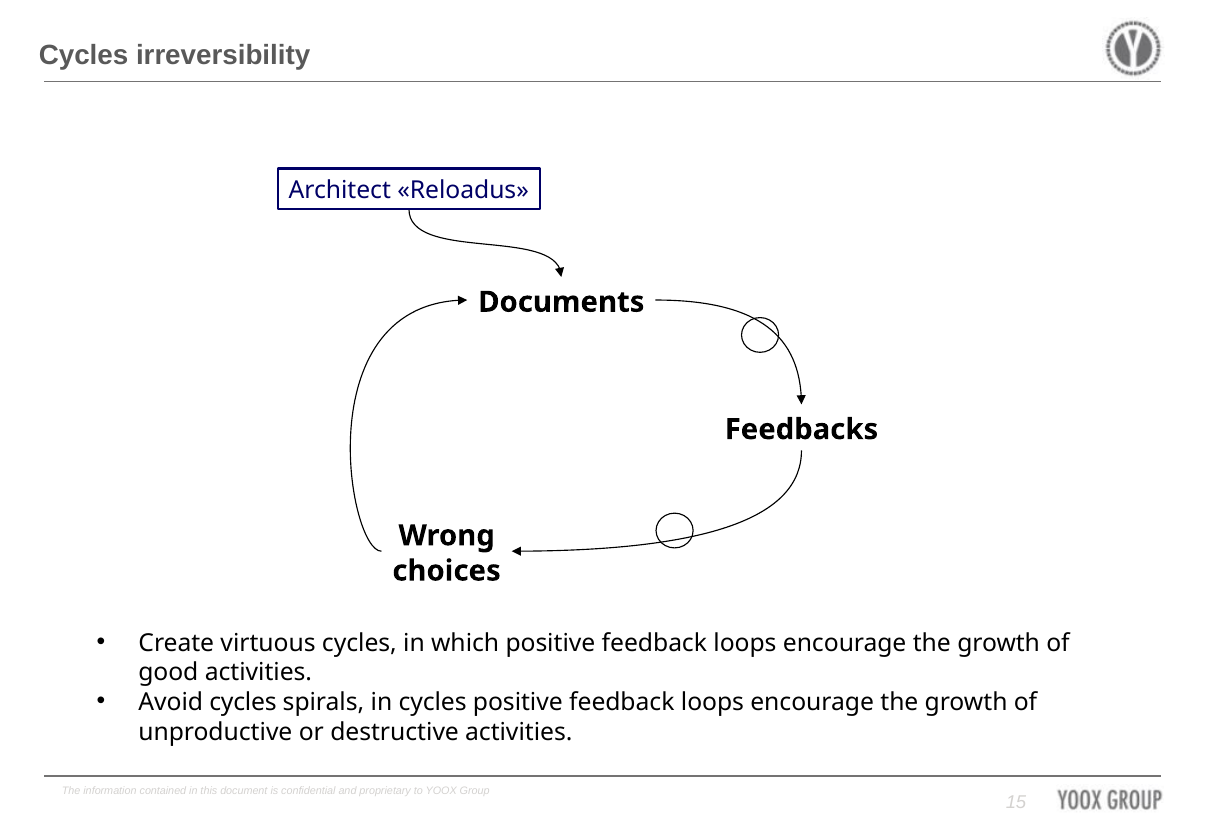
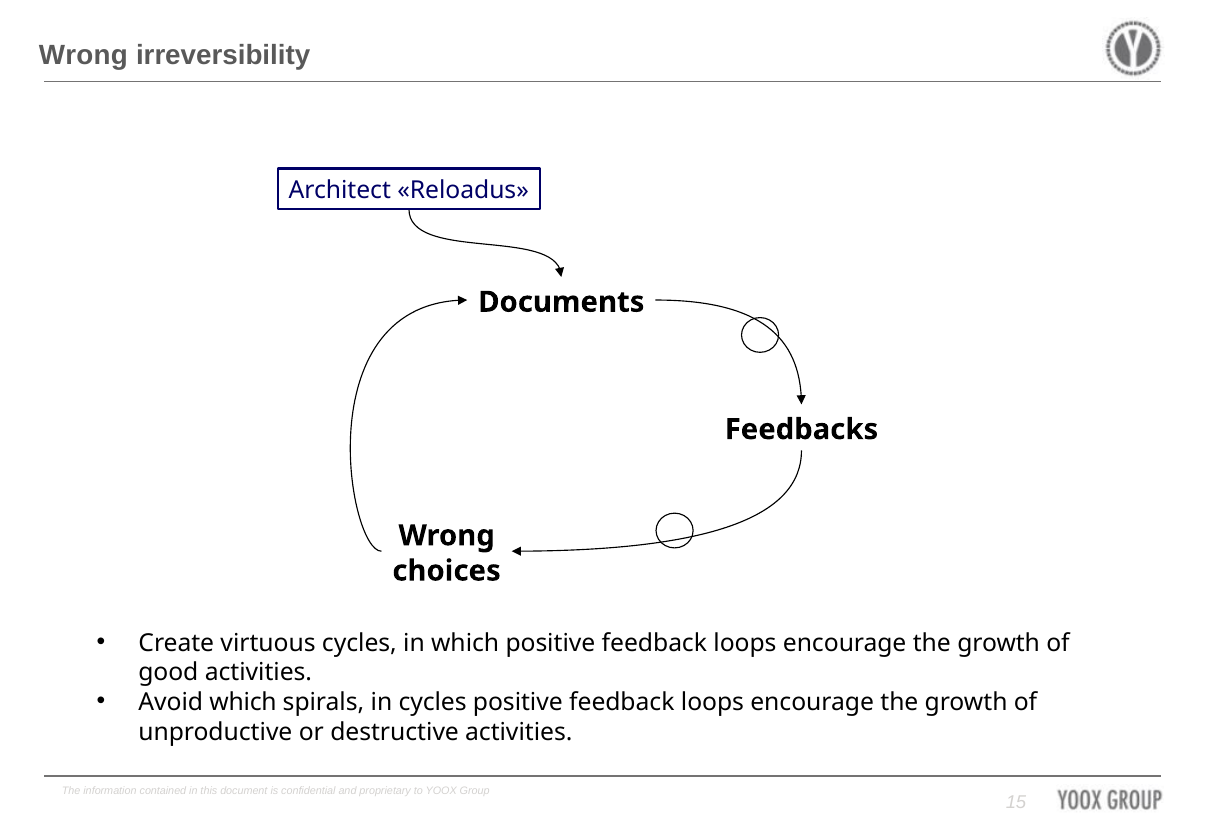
Cycles: Cycles -> Wrong (83, 56)
Avoid cycles: cycles -> which (243, 702)
